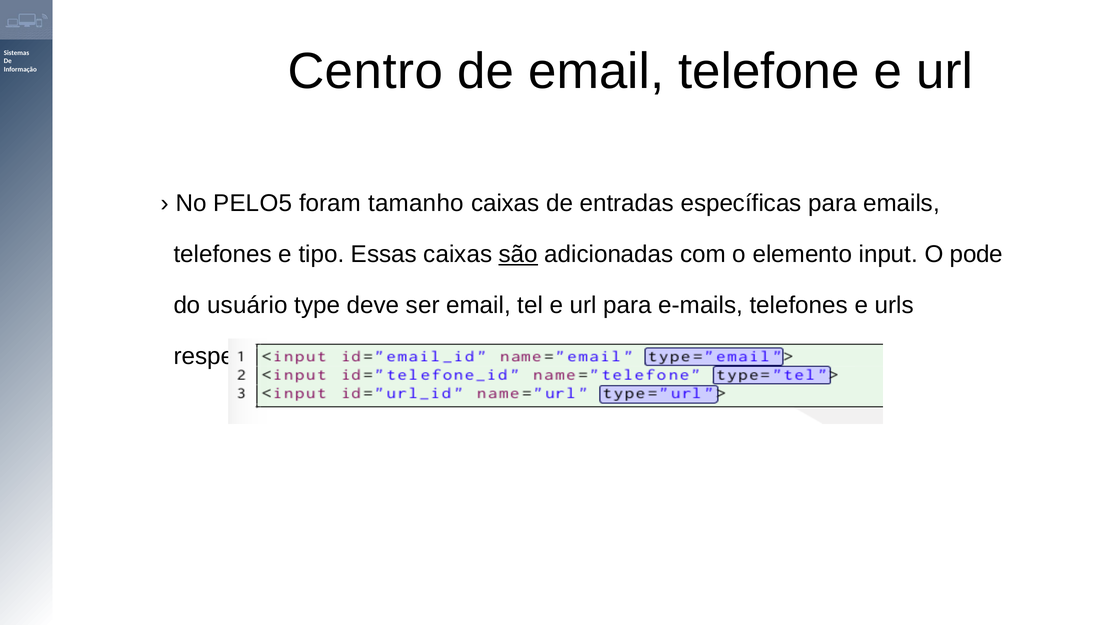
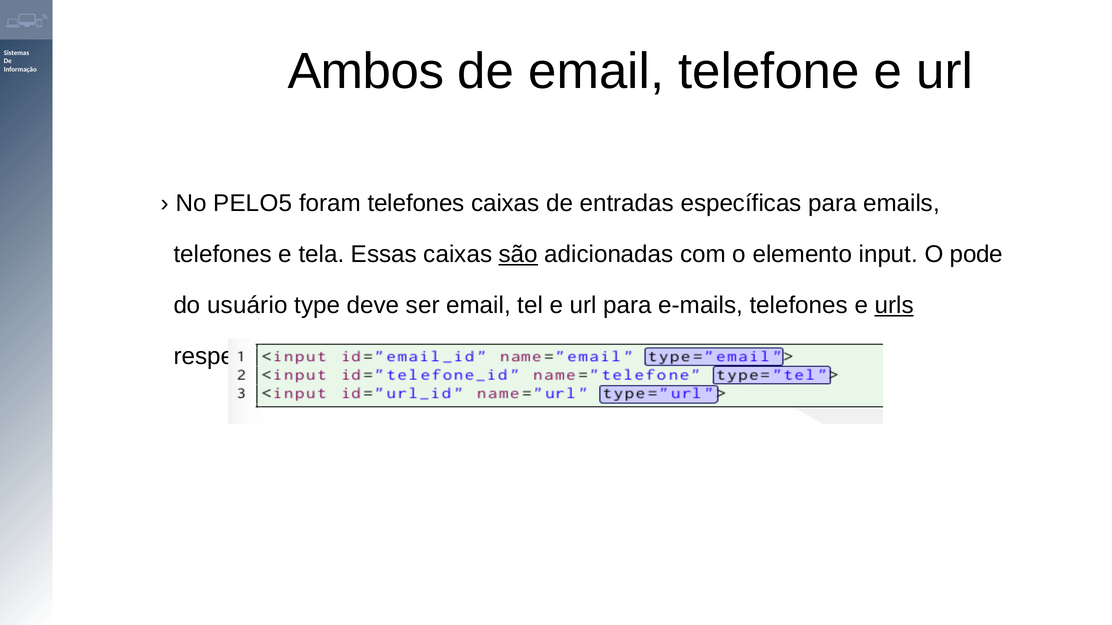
Centro: Centro -> Ambos (366, 72)
foram tamanho: tamanho -> telefones (416, 203)
tipo: tipo -> tela (321, 255)
urls underline: none -> present (894, 306)
